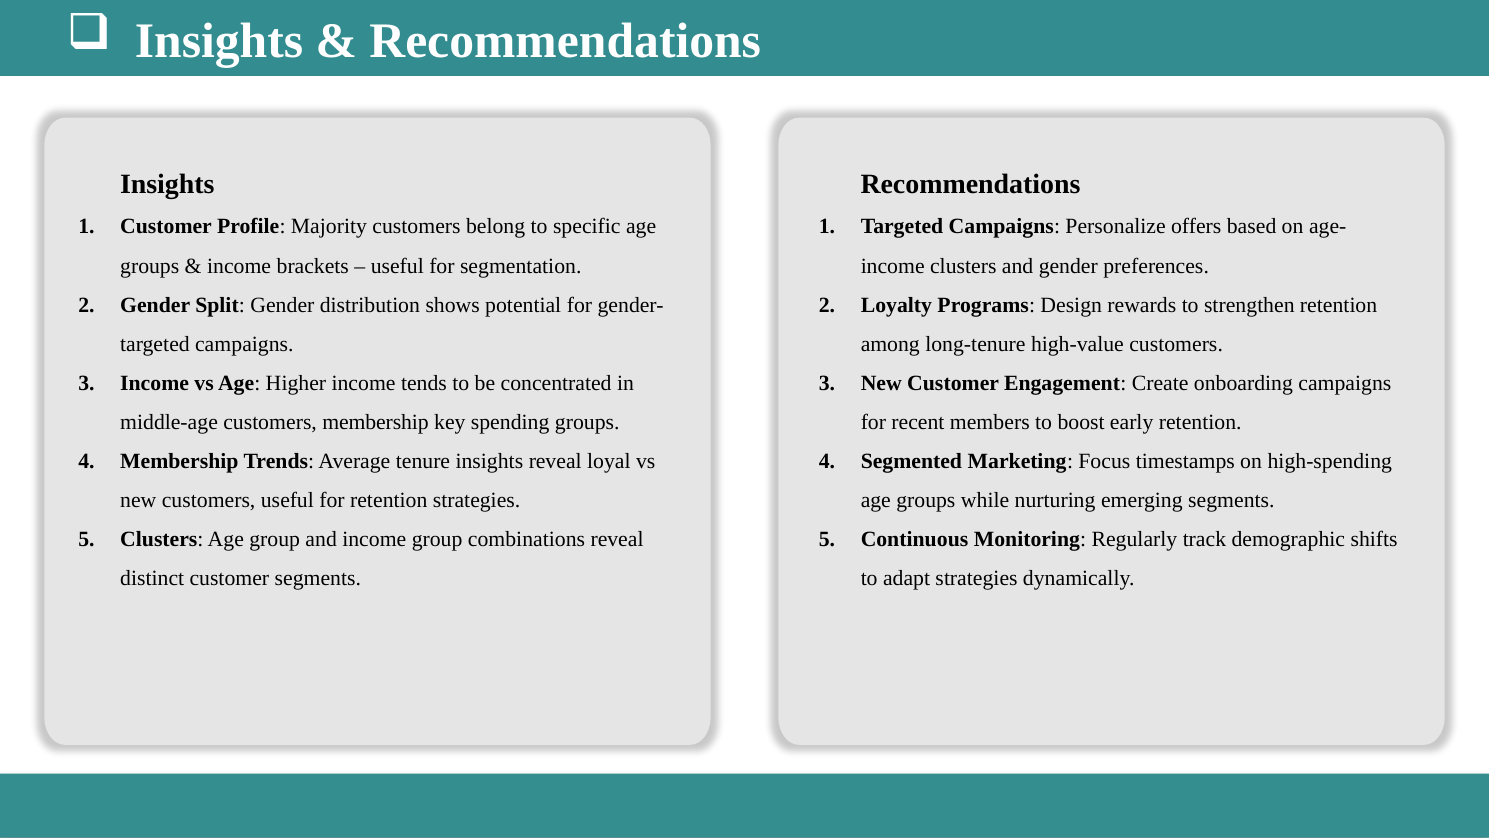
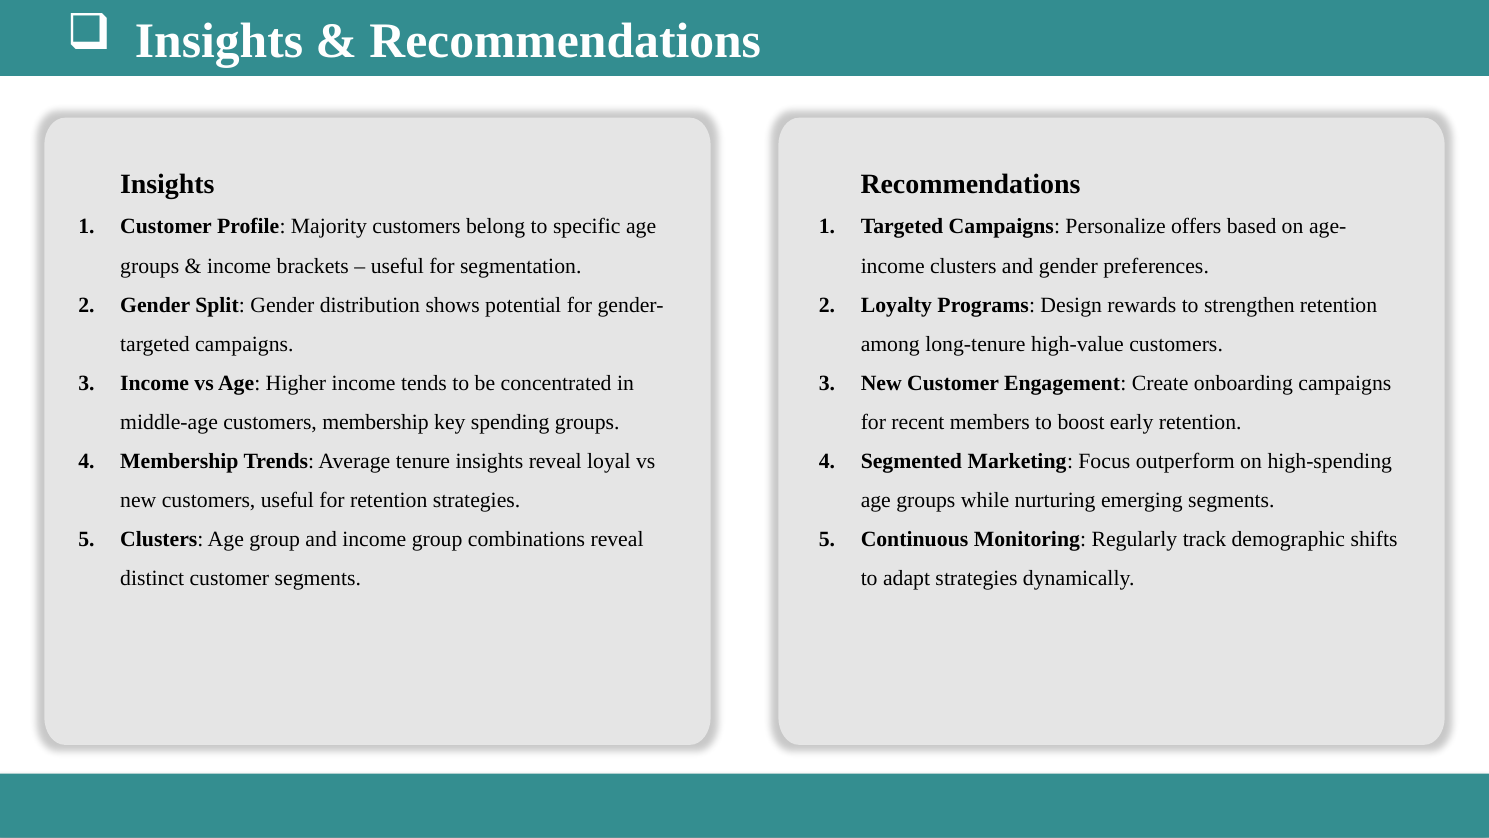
timestamps: timestamps -> outperform (1185, 461)
